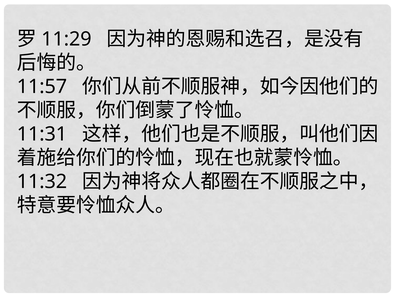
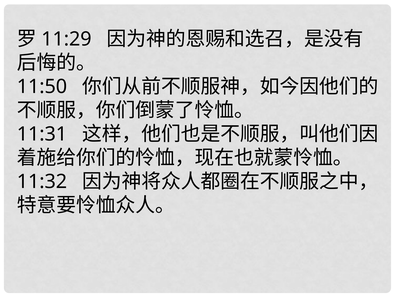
11:57: 11:57 -> 11:50 (42, 86)
